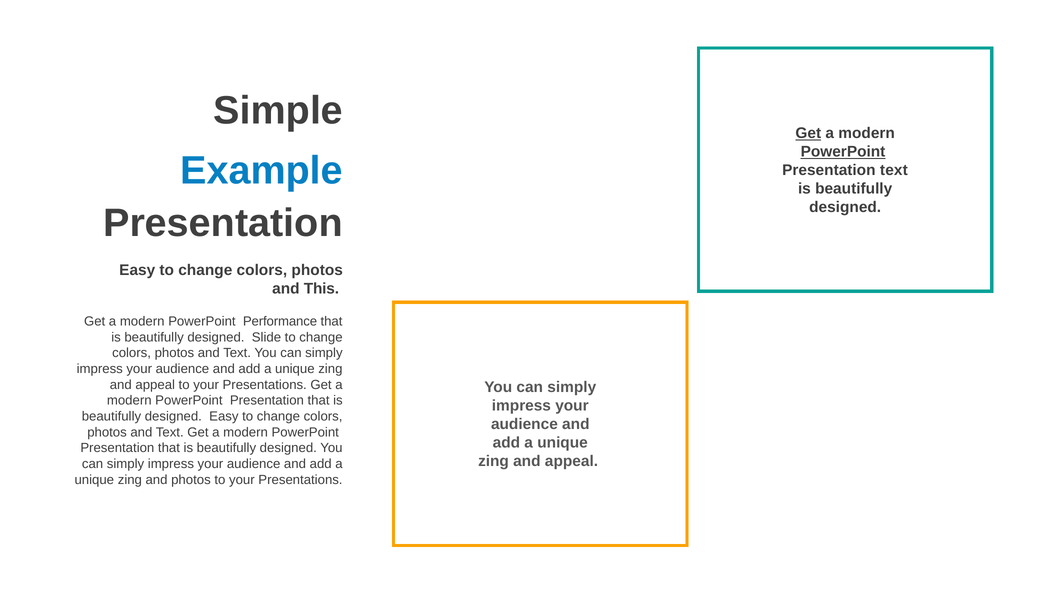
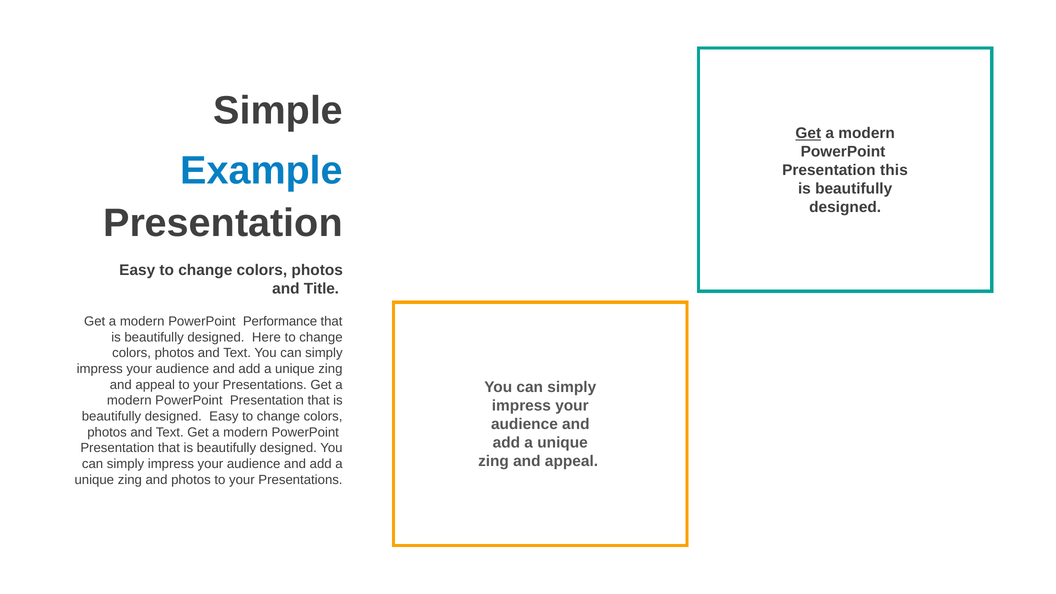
PowerPoint underline: present -> none (843, 152)
Presentation text: text -> this (894, 170)
This: This -> Title (321, 289)
Slide: Slide -> Here (266, 337)
